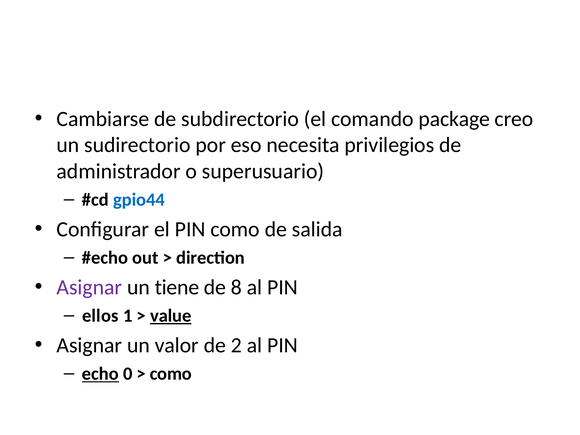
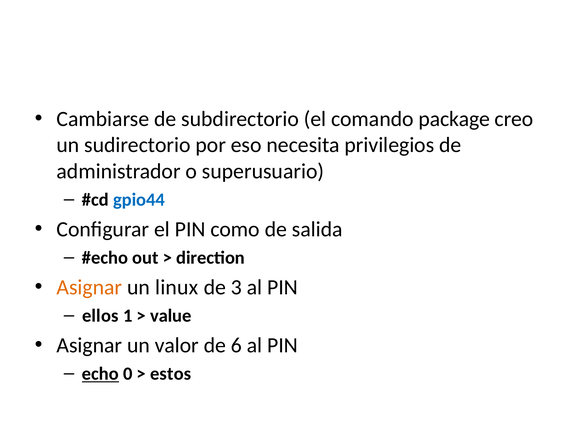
Asignar colour: purple -> orange (89, 287)
tiene: tiene -> linux (177, 287)
8: 8 -> 3 (236, 287)
value underline: present -> none (171, 316)
2: 2 -> 6 (236, 345)
como: como -> estos (171, 374)
